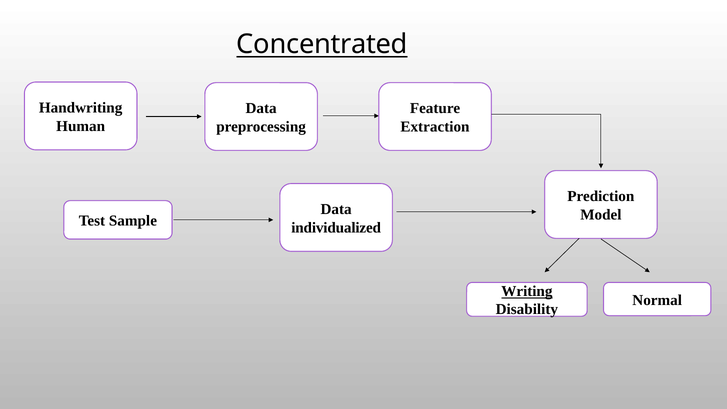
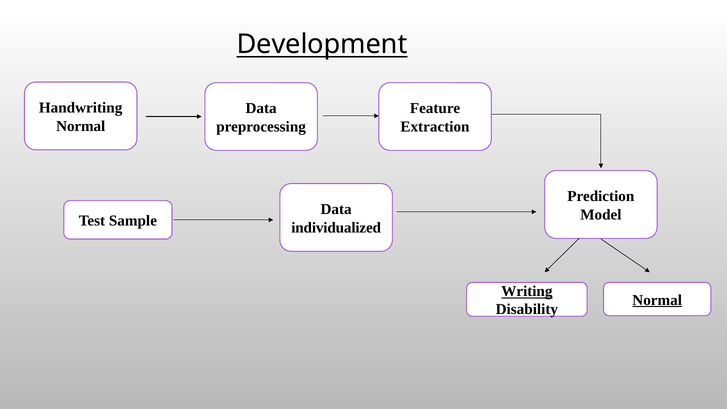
Concentrated: Concentrated -> Development (322, 44)
Human: Human -> Normal (81, 126)
Normal underline: none -> present (657, 300)
